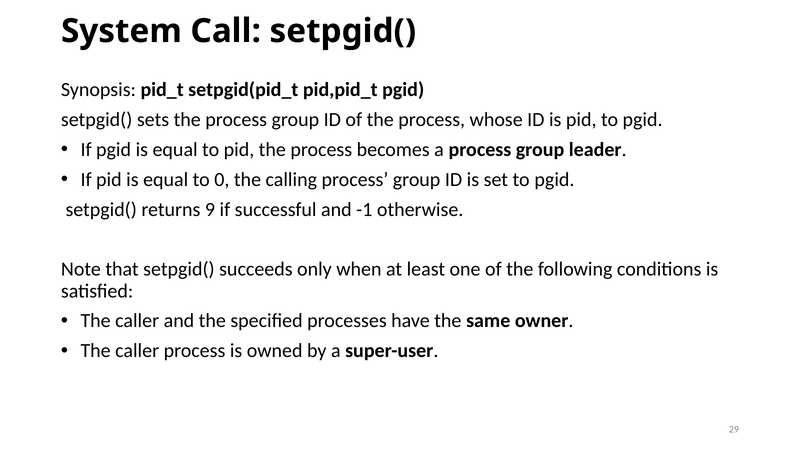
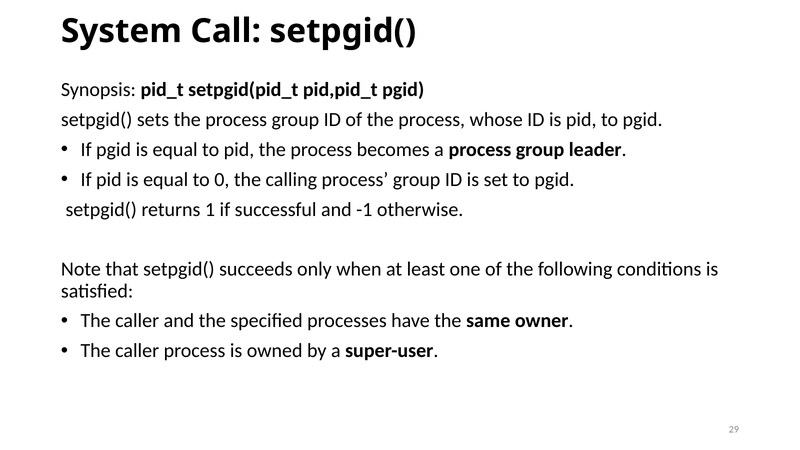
9: 9 -> 1 (210, 210)
